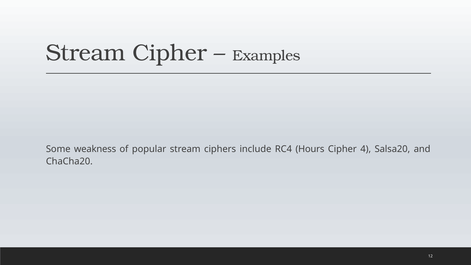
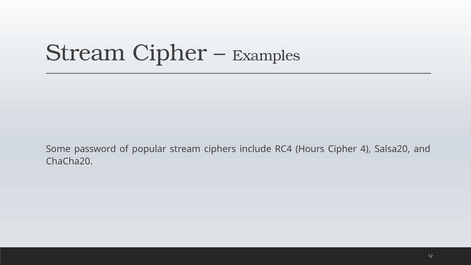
weakness: weakness -> password (95, 149)
